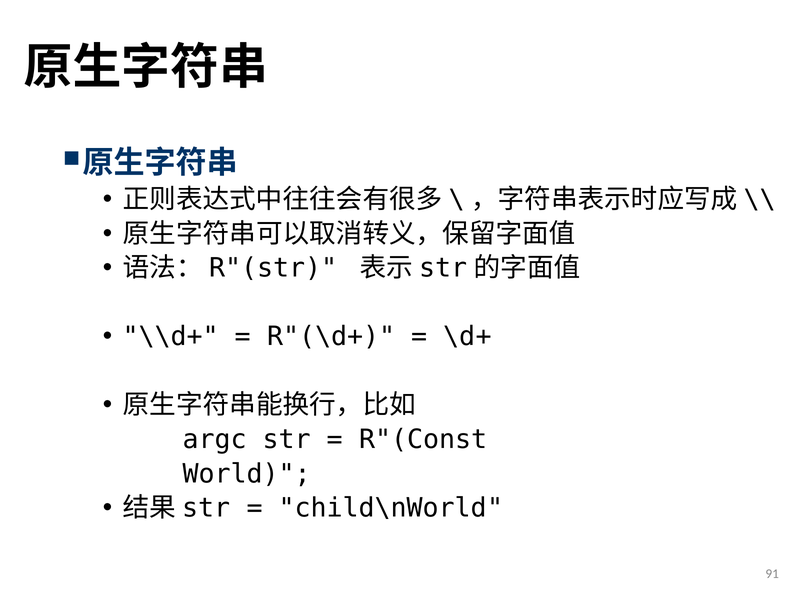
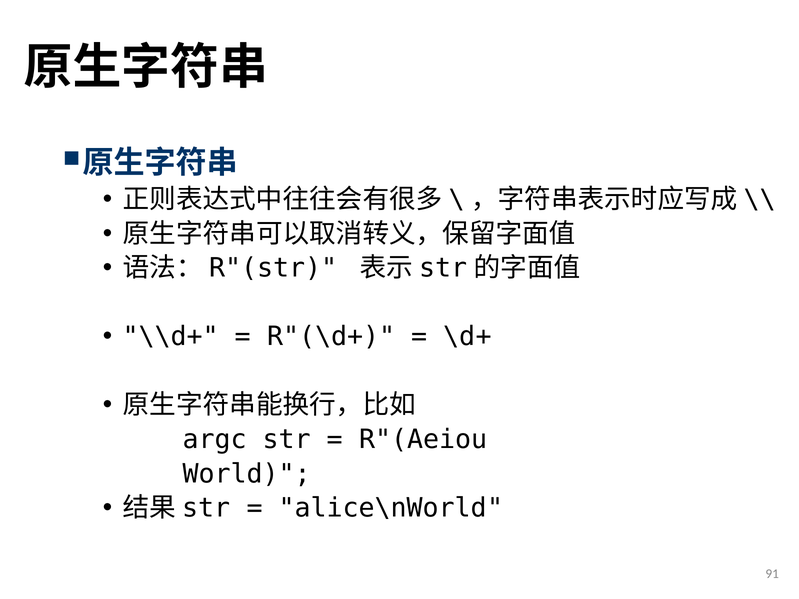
R"(Const: R"(Const -> R"(Aeiou (423, 440)
child\nWorld: child\nWorld -> alice\nWorld (391, 508)
